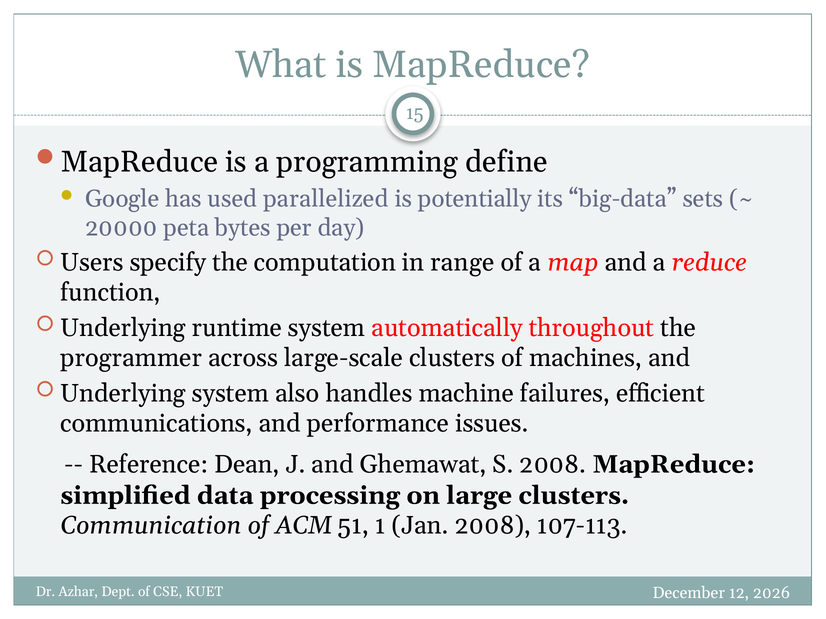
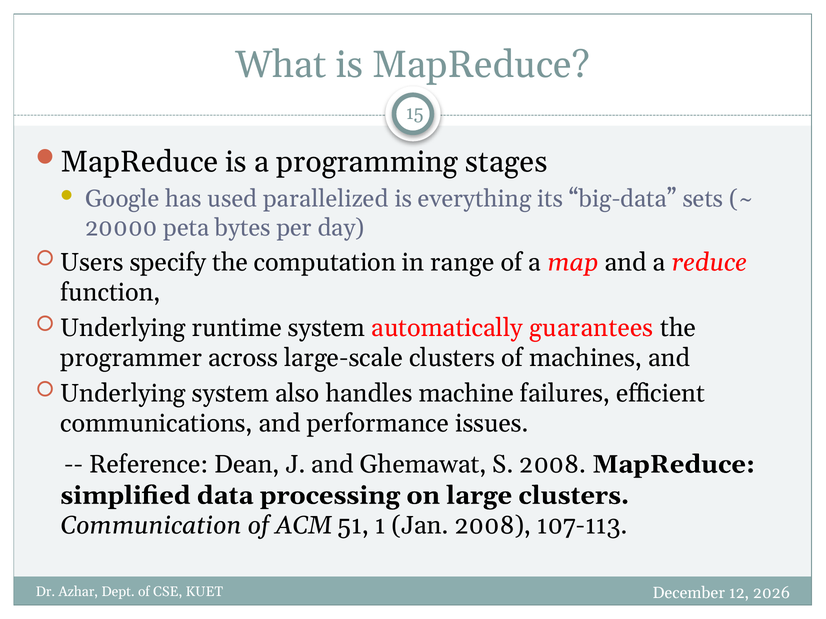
define: define -> stages (506, 162)
potentially: potentially -> everything (475, 199)
throughout: throughout -> guarantees (591, 328)
